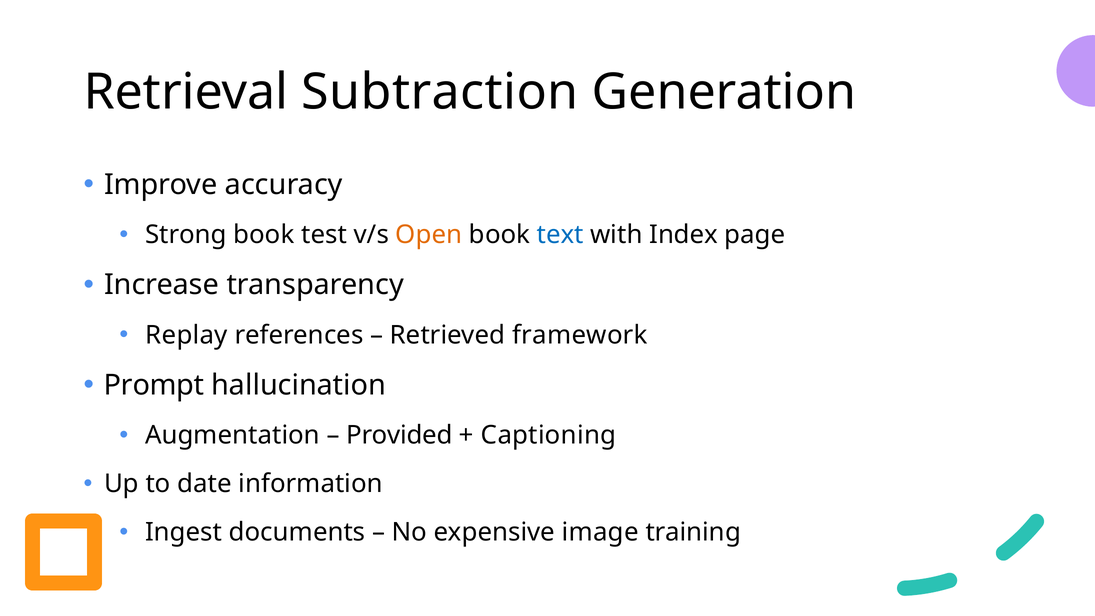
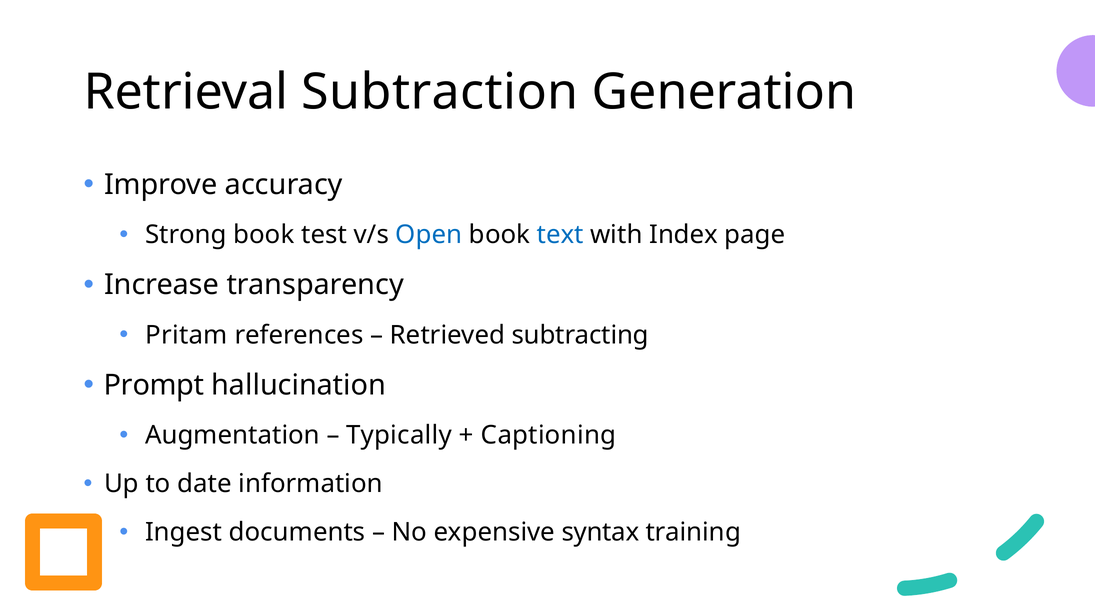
Open colour: orange -> blue (429, 235)
Replay: Replay -> Pritam (186, 335)
framework: framework -> subtracting (580, 335)
Provided: Provided -> Typically (399, 435)
image: image -> syntax (600, 532)
